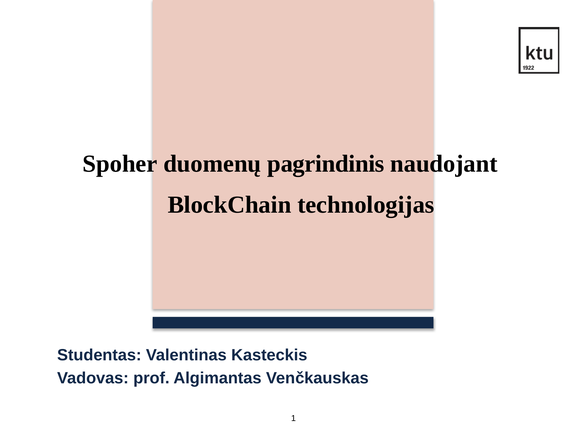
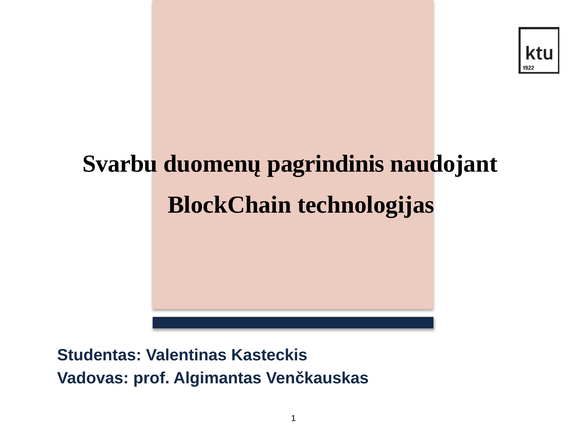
Spoher: Spoher -> Svarbu (120, 164)
